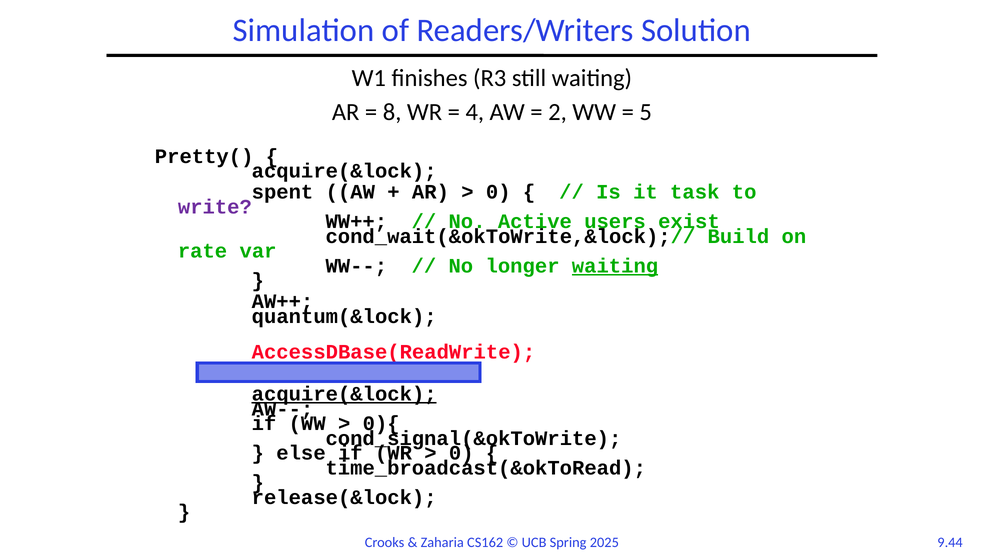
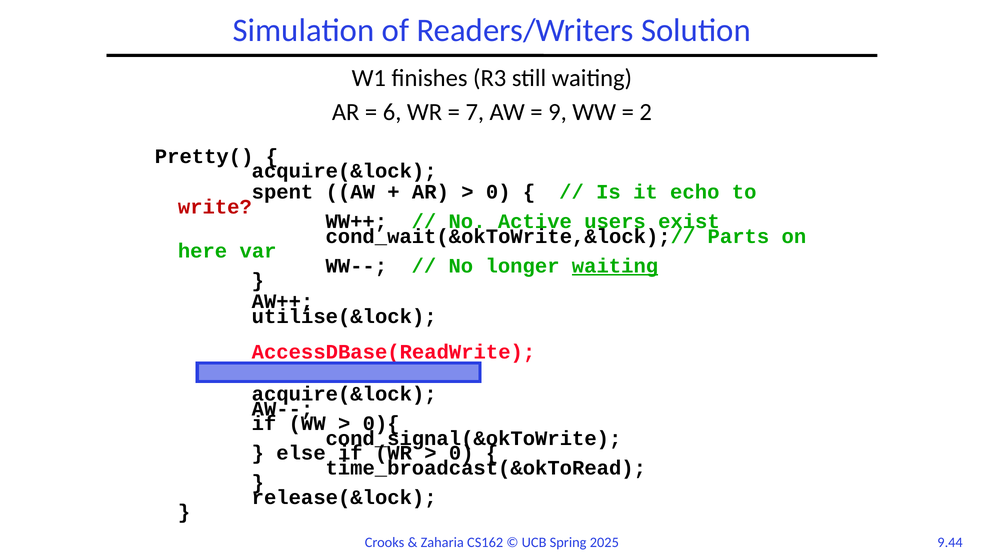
8: 8 -> 6 (392, 112)
4: 4 -> 7 (475, 112)
2: 2 -> 9 (557, 112)
5: 5 -> 2 (646, 112)
task: task -> echo (695, 192)
write colour: purple -> red (215, 207)
Build: Build -> Parts (738, 236)
rate: rate -> here (203, 251)
quantum(&lock: quantum(&lock -> utilise(&lock (344, 316)
acquire(&lock underline: present -> none (344, 394)
